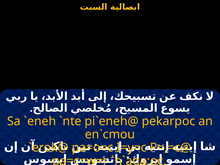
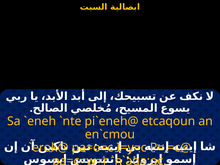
pekarpoc: pekarpoc -> etcaqoun (169, 121)
